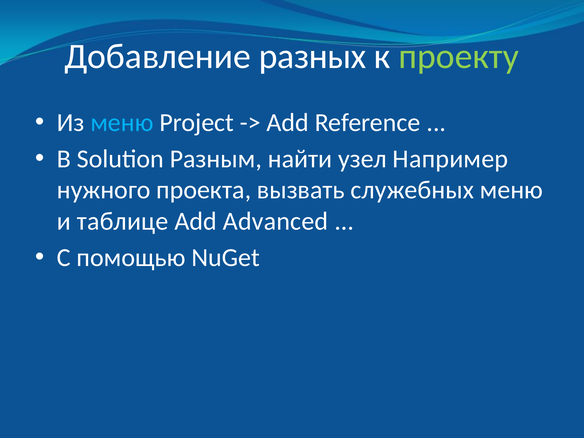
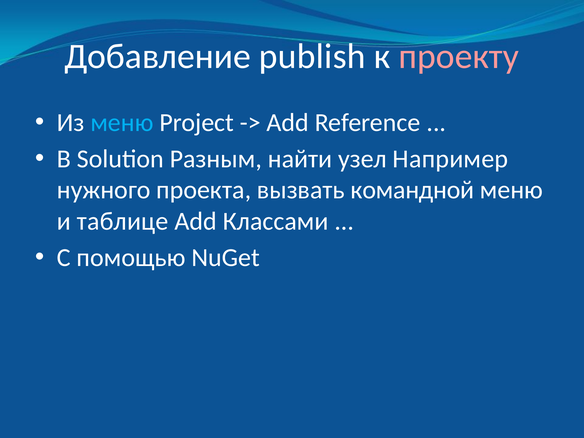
разных: разных -> publish (312, 57)
проекту colour: light green -> pink (459, 57)
служебных: служебных -> командной (412, 190)
Advanced: Advanced -> Классами (276, 221)
